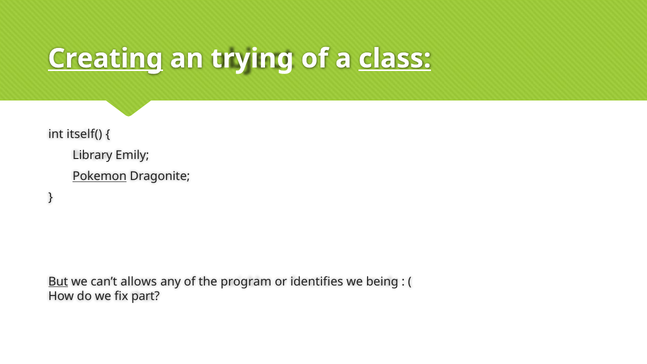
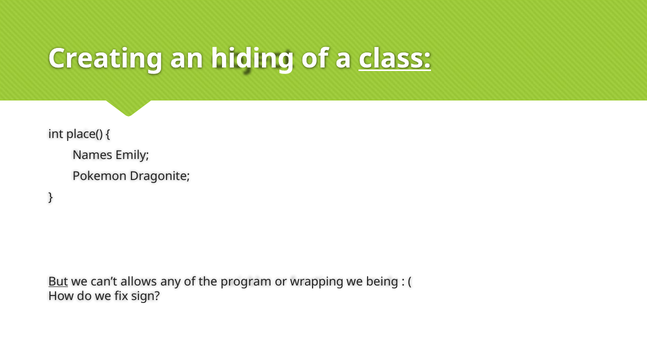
Creating underline: present -> none (105, 59)
trying: trying -> hiding (252, 59)
itself(: itself( -> place( (84, 134)
Library: Library -> Names (92, 155)
Pokemon underline: present -> none (100, 176)
identifies: identifies -> wrapping (317, 282)
part: part -> sign (146, 296)
